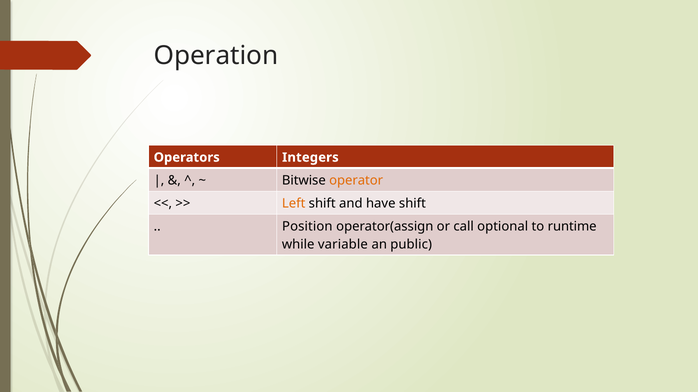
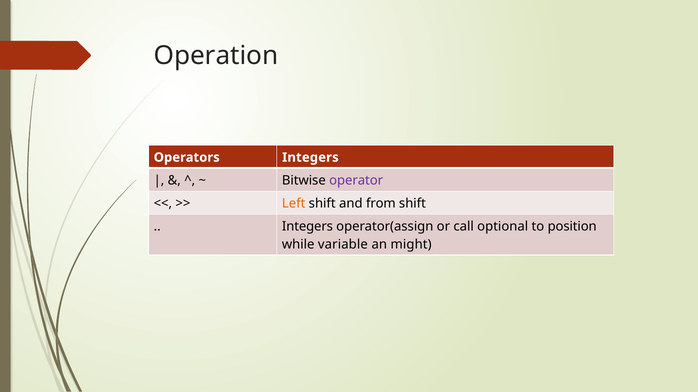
operator colour: orange -> purple (356, 181)
have: have -> from (381, 204)
Position: Position -> Integers (307, 227)
runtime: runtime -> position (572, 227)
public: public -> might (411, 245)
